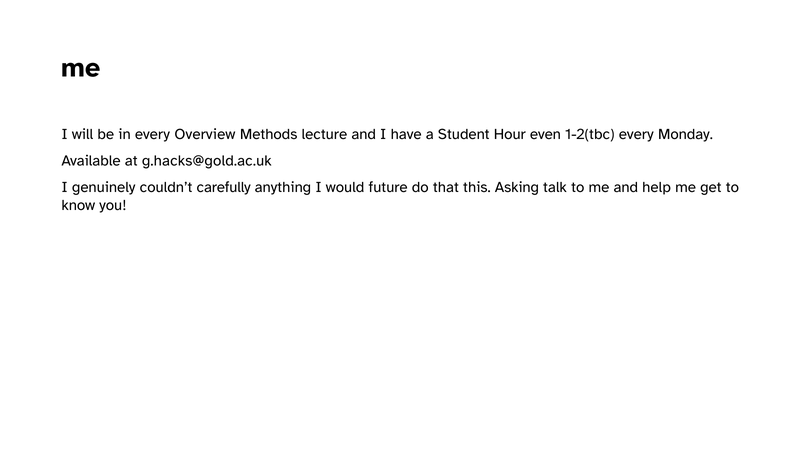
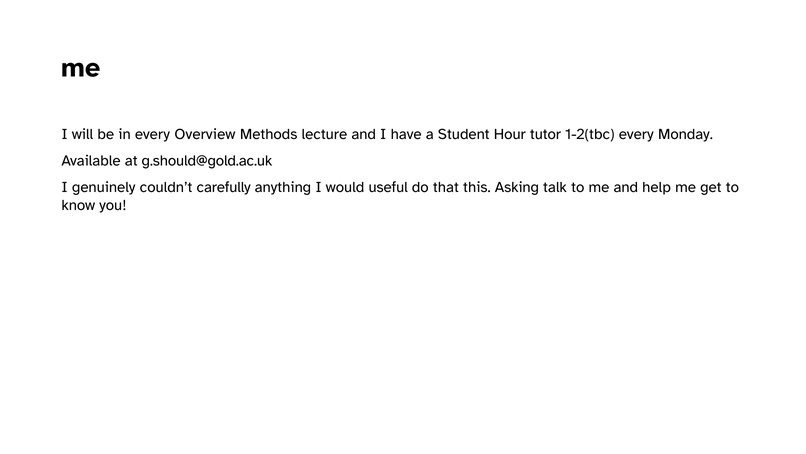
even: even -> tutor (545, 134)
g.hacks@gold.ac.uk: g.hacks@gold.ac.uk -> g.should@gold.ac.uk (207, 160)
future: future -> useful (388, 187)
